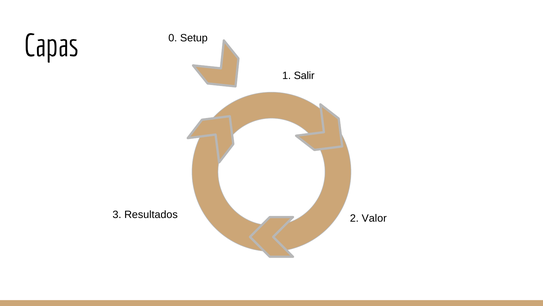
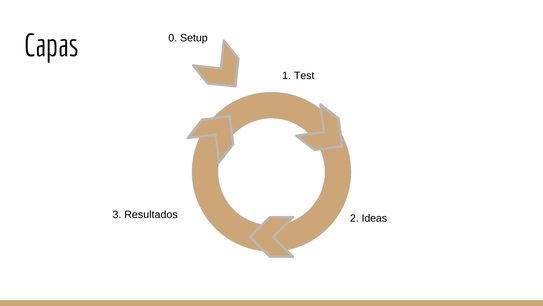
Salir: Salir -> Test (304, 75)
Valor: Valor -> Ideas (374, 218)
